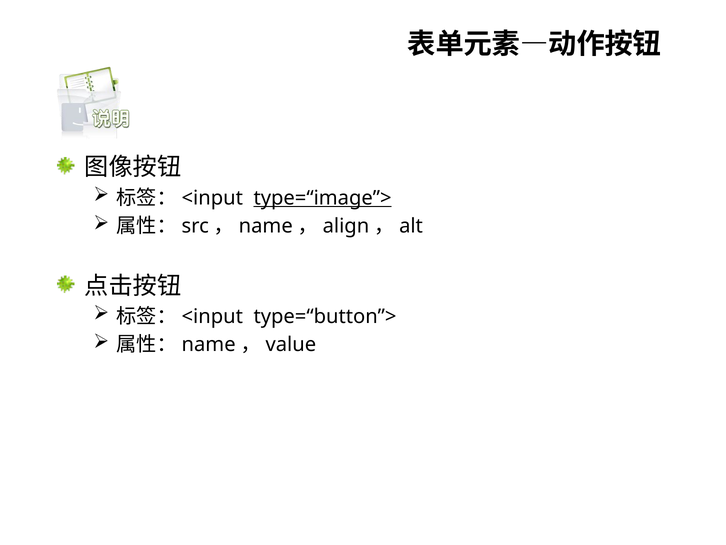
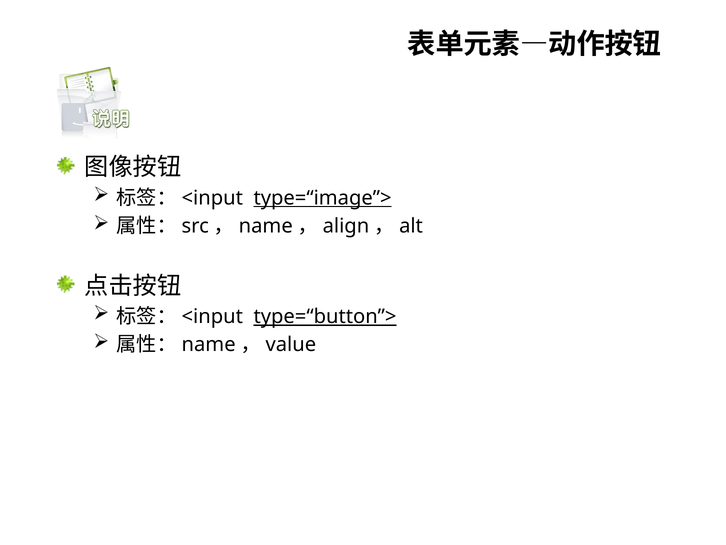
type=“button”> underline: none -> present (325, 316)
